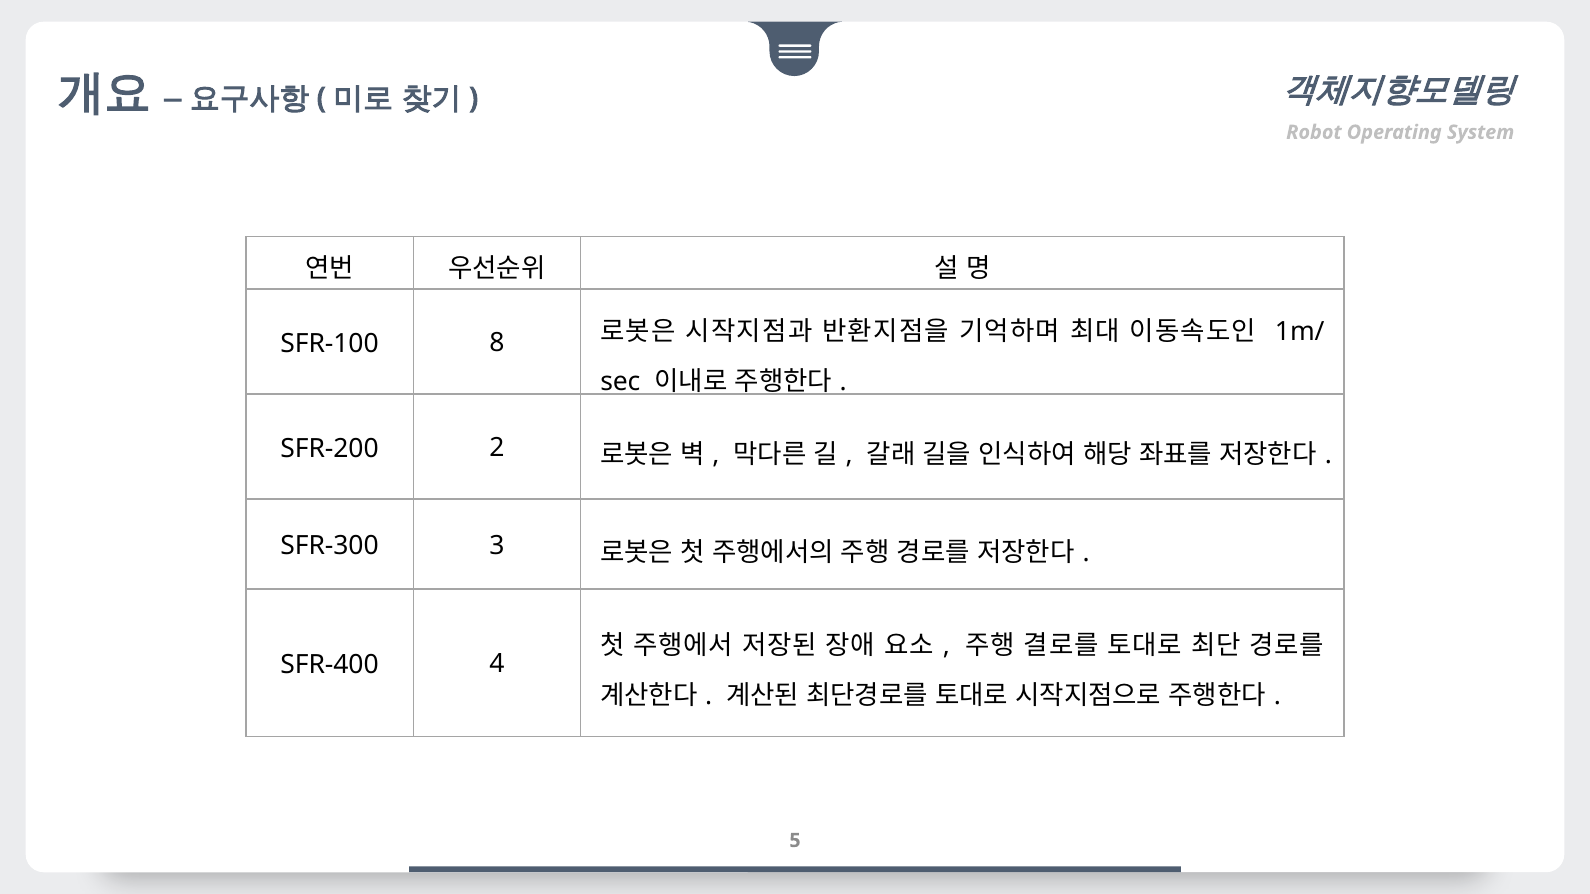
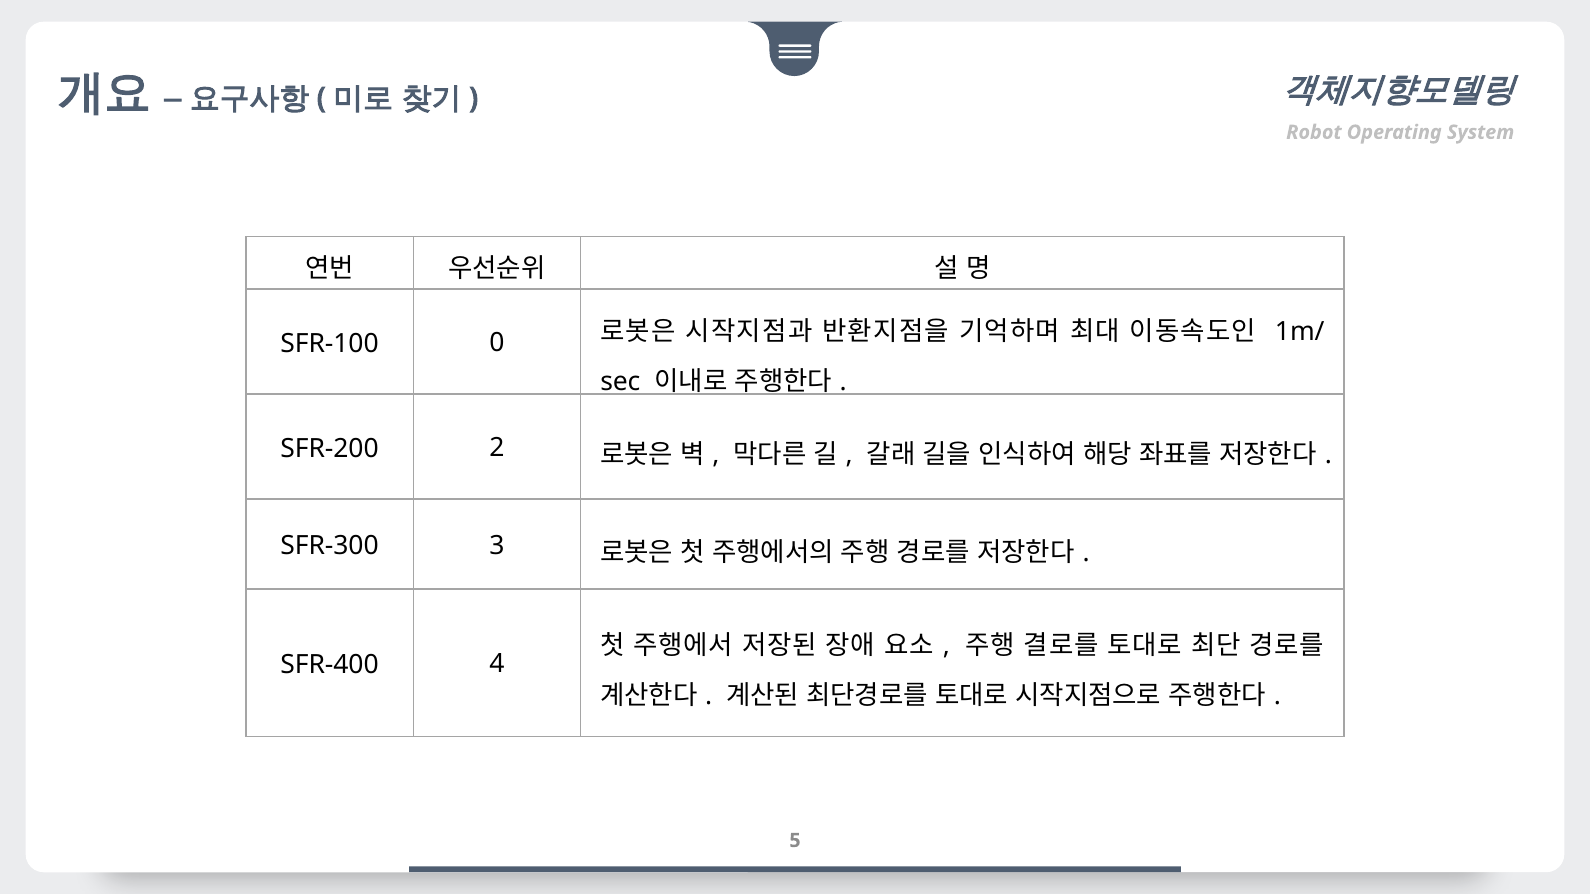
8: 8 -> 0 (497, 343)
